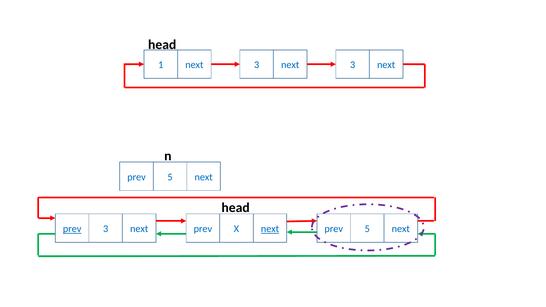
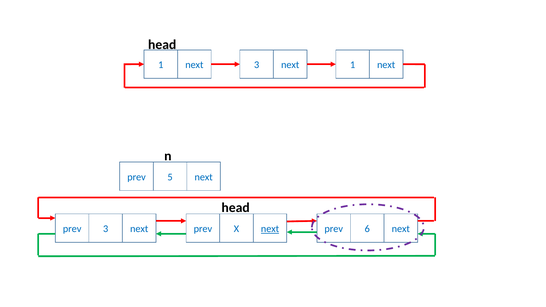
3: 3 -> 1 (353, 65)
prev underline: present -> none (72, 229)
5: 5 -> 6 (367, 229)
